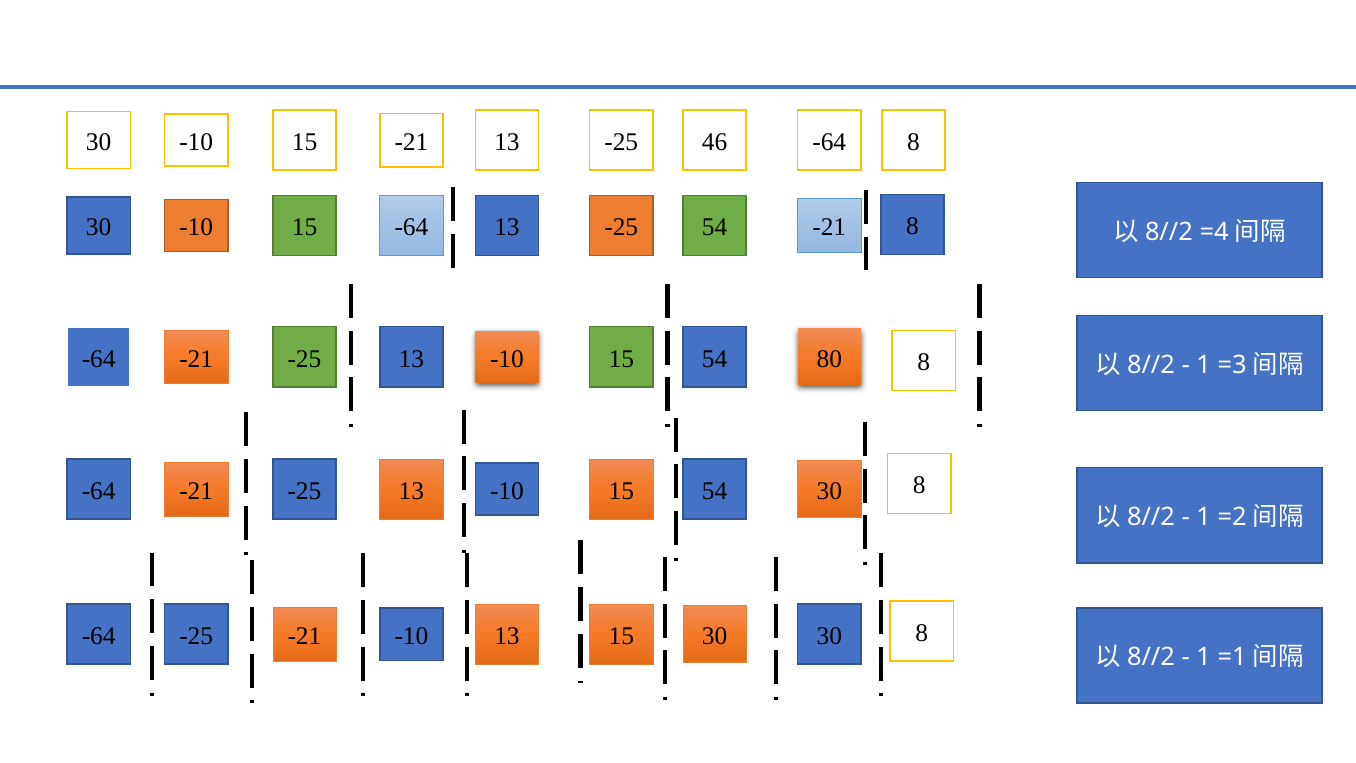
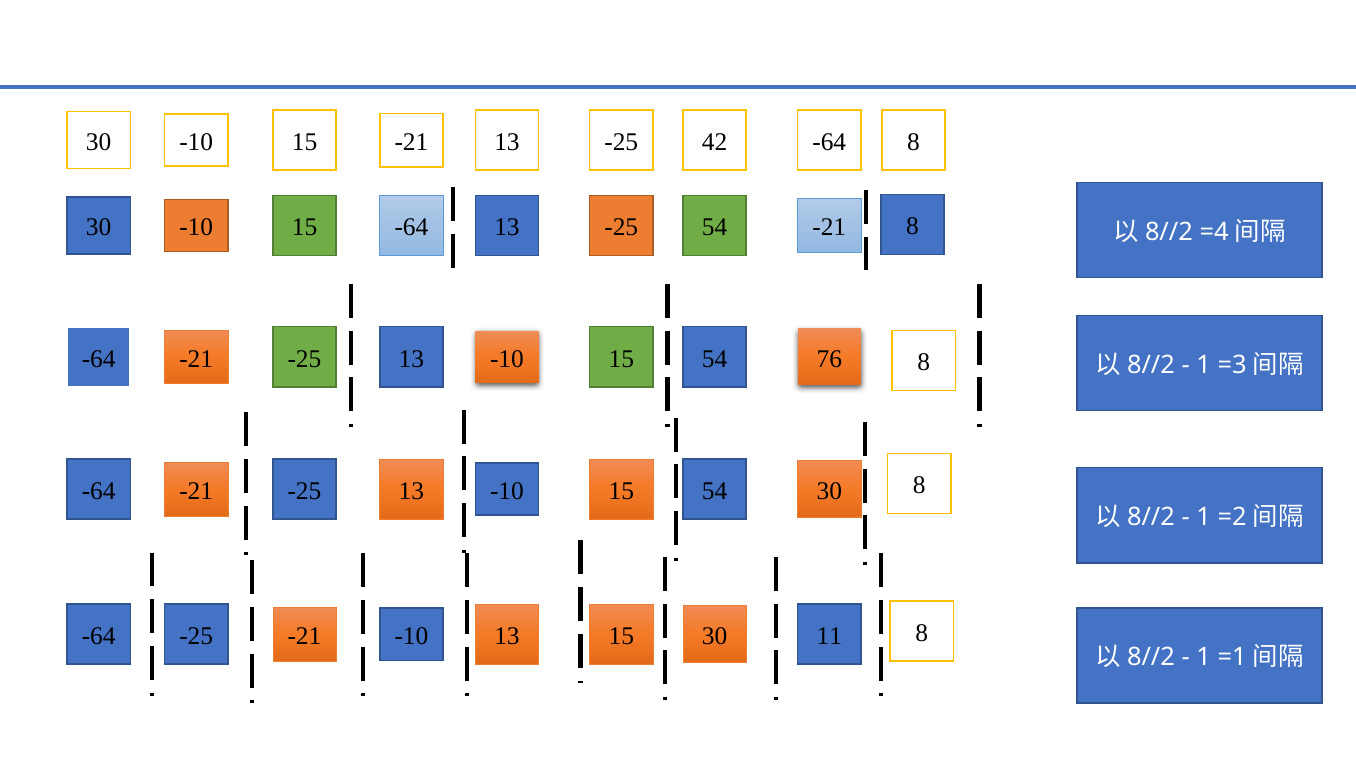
46: 46 -> 42 (715, 142)
80: 80 -> 76 (829, 359)
-25 15 30: 30 -> 11 (829, 636)
